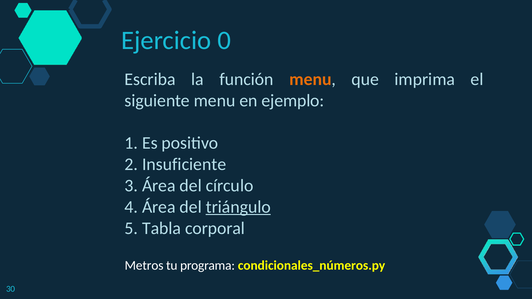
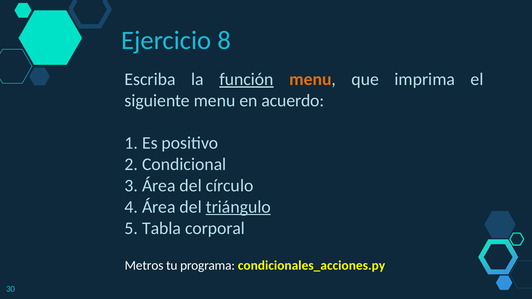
0: 0 -> 8 (224, 40)
función underline: none -> present (246, 79)
ejemplo: ejemplo -> acuerdo (293, 101)
Insuficiente: Insuficiente -> Condicional (184, 165)
condicionales_números.py: condicionales_números.py -> condicionales_acciones.py (311, 266)
